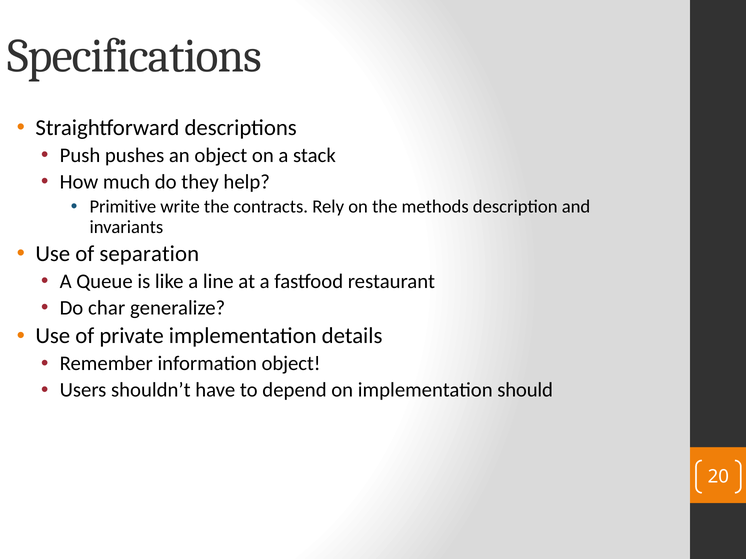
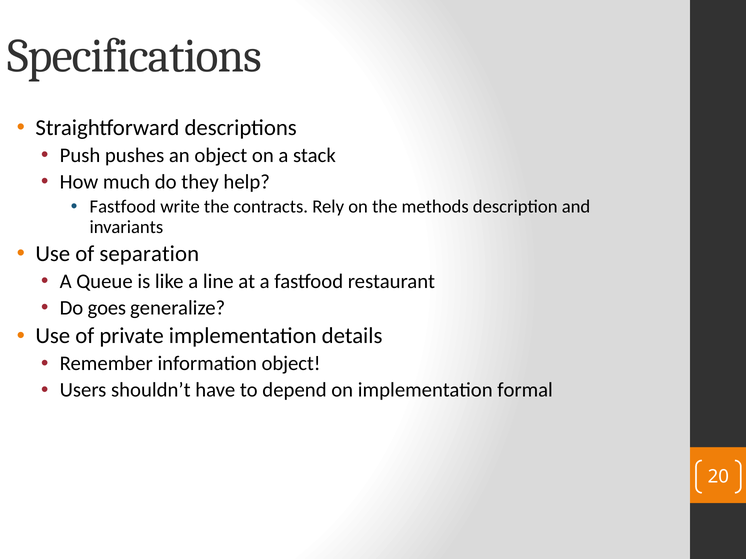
Primitive: Primitive -> Fastfood (123, 207)
char: char -> goes (107, 308)
should: should -> formal (525, 390)
